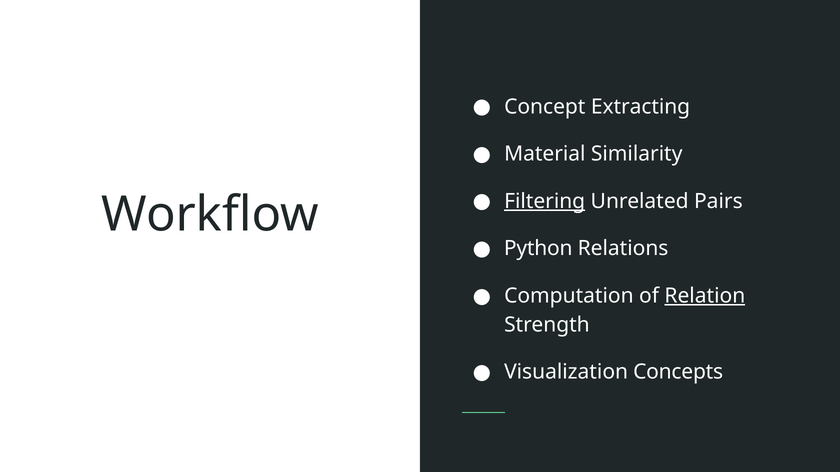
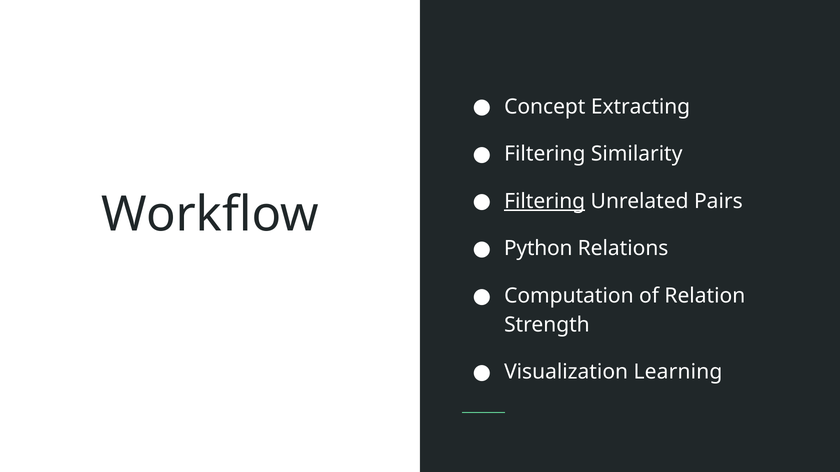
Material: Material -> Filtering (545, 154)
Relation underline: present -> none (705, 296)
Concepts: Concepts -> Learning (678, 372)
